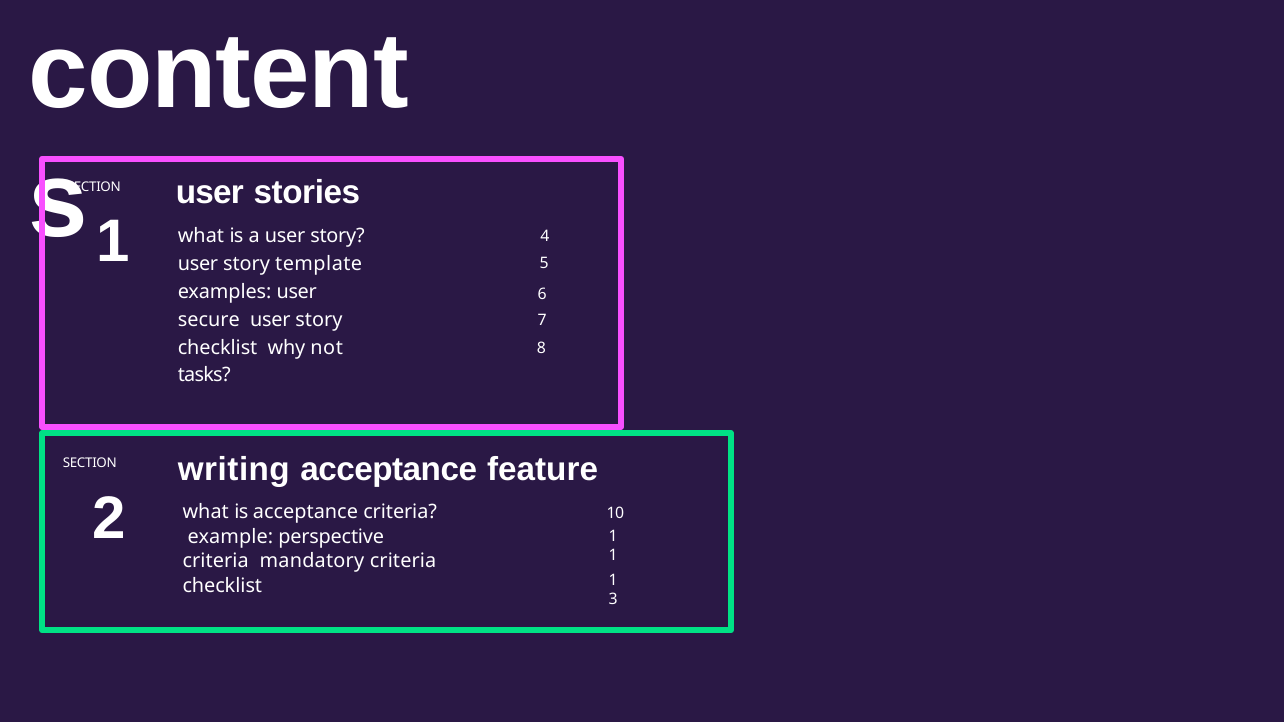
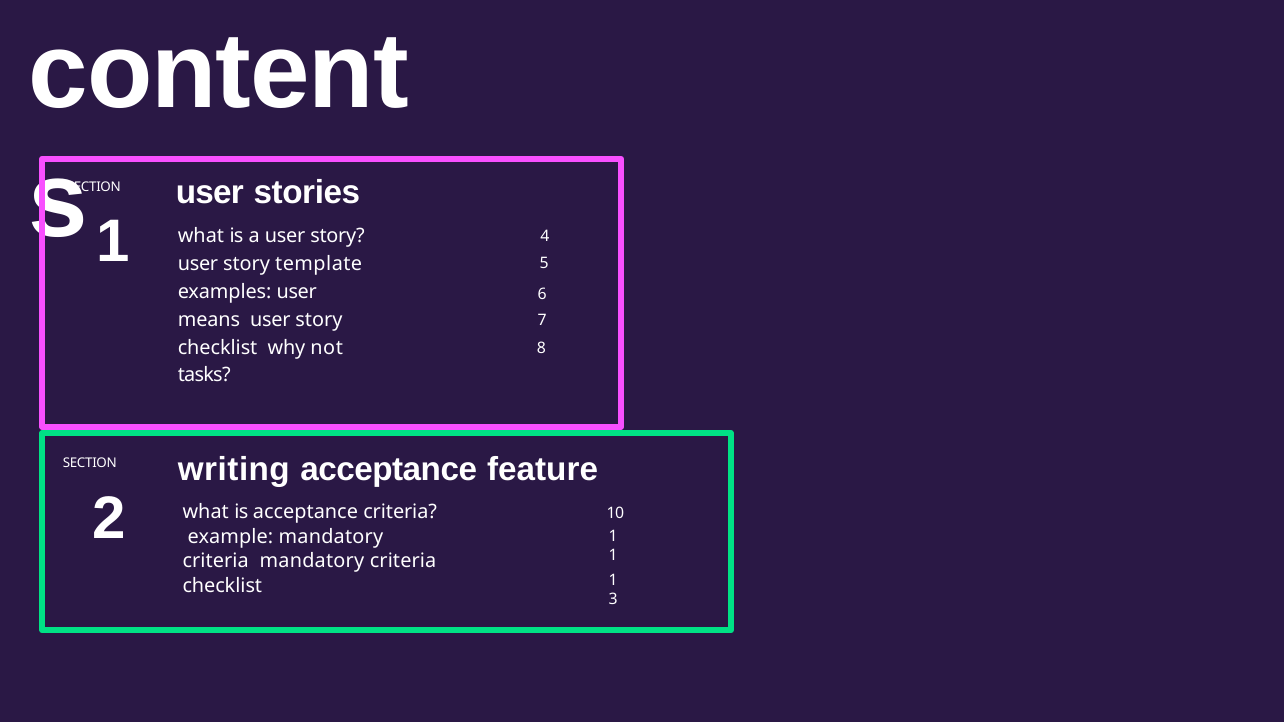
secure: secure -> means (209, 320)
example perspective: perspective -> mandatory (331, 537)
